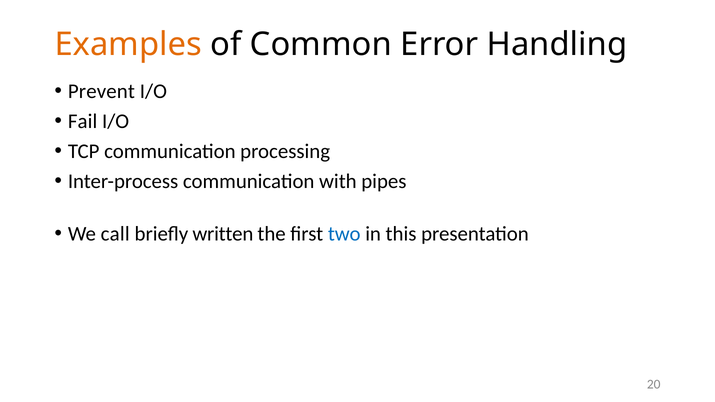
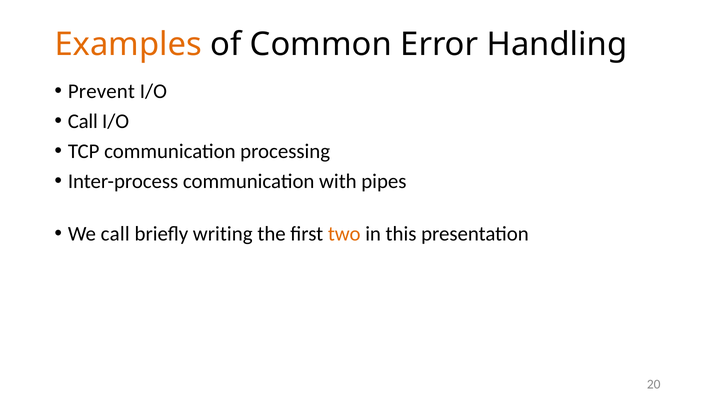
Fail: Fail -> Call (83, 121)
written: written -> writing (223, 234)
two colour: blue -> orange (344, 234)
